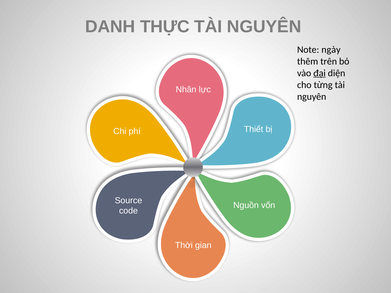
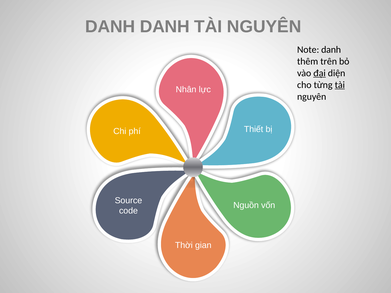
DANH THỰC: THỰC -> DANH (165, 27)
Note ngày: ngày -> danh (331, 50)
tài underline: none -> present (340, 85)
